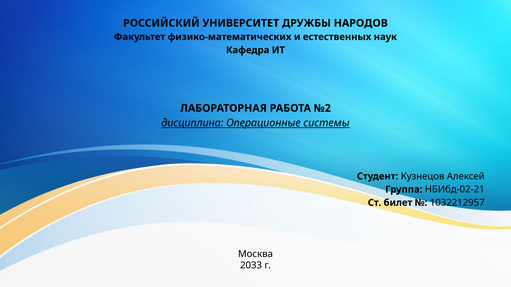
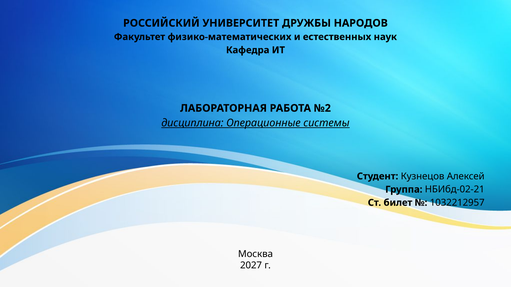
2033: 2033 -> 2027 (251, 266)
